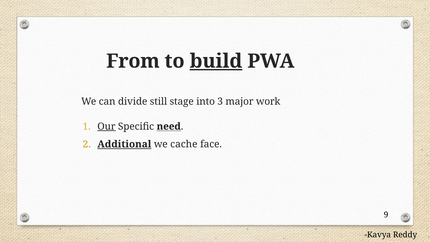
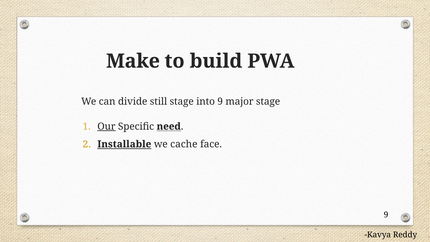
From: From -> Make (133, 61)
build underline: present -> none (216, 61)
into 3: 3 -> 9 (220, 101)
major work: work -> stage (268, 101)
Additional: Additional -> Installable (124, 144)
